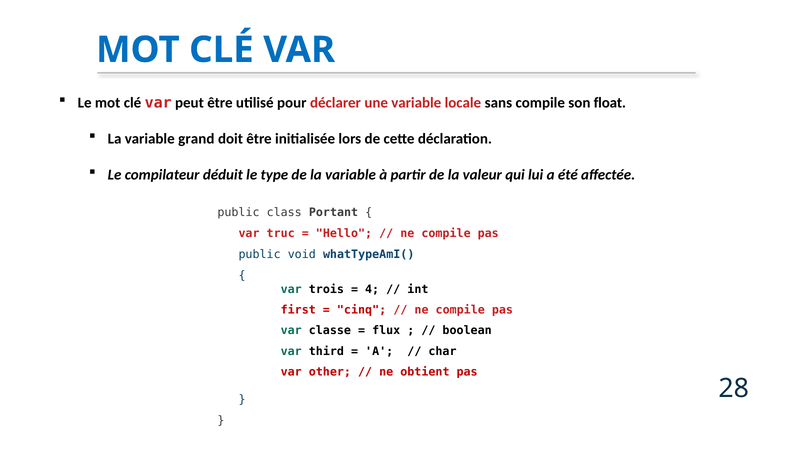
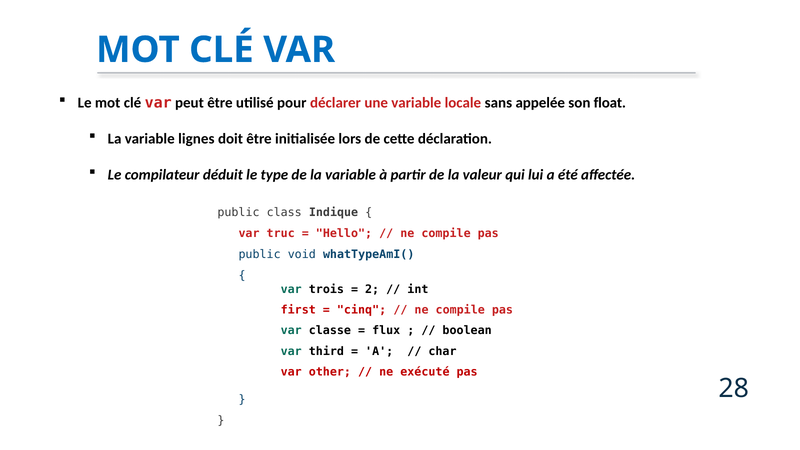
sans compile: compile -> appelée (540, 103)
grand: grand -> lignes (196, 139)
Portant: Portant -> Indique (334, 212)
4: 4 -> 2 (372, 289)
obtient: obtient -> exécuté (425, 372)
